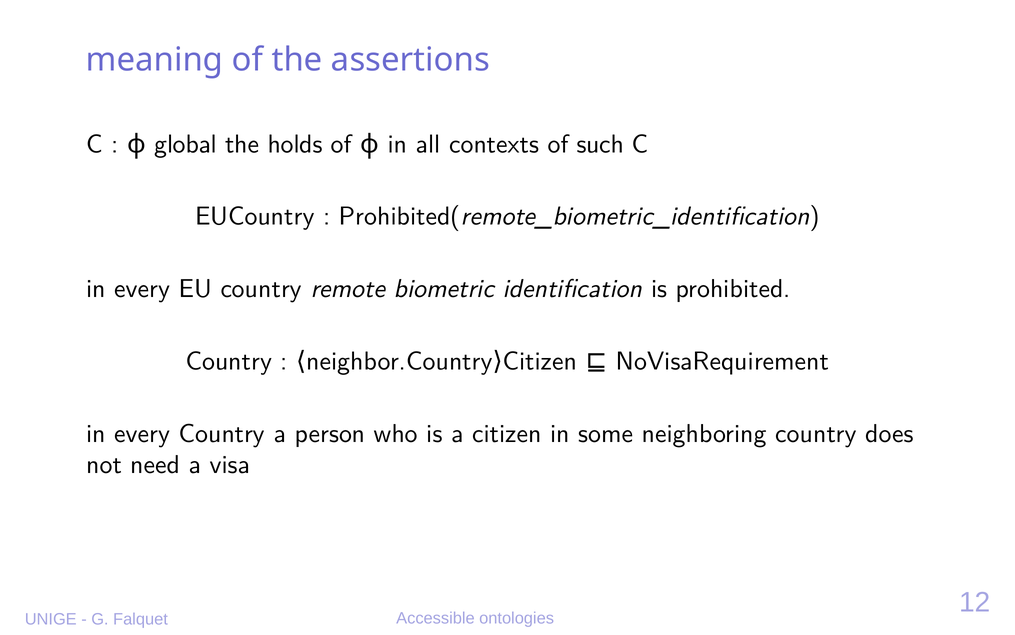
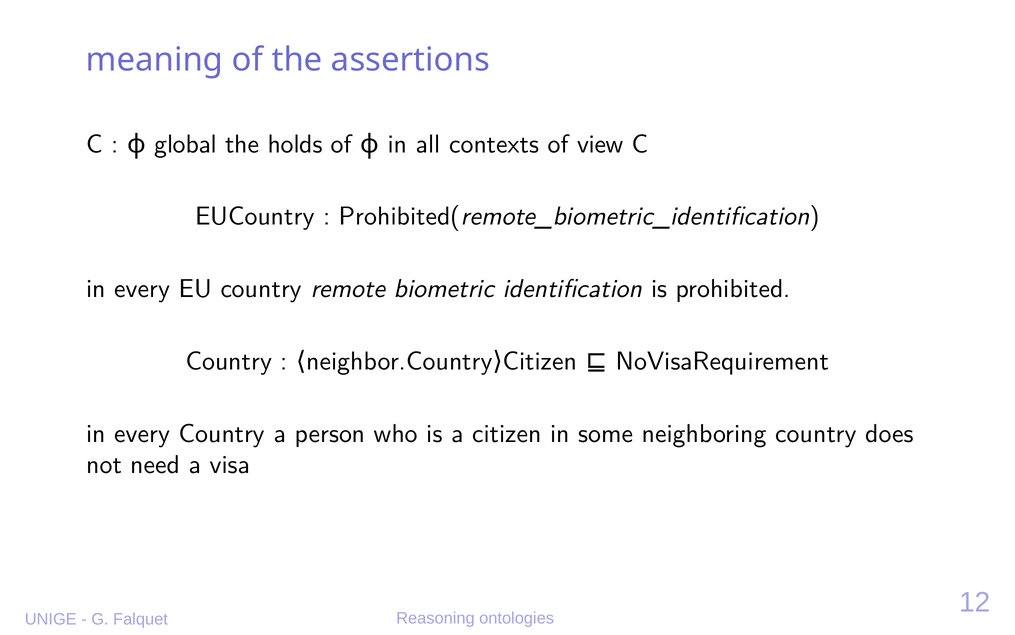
such: such -> view (600, 144)
Accessible: Accessible -> Reasoning (435, 618)
